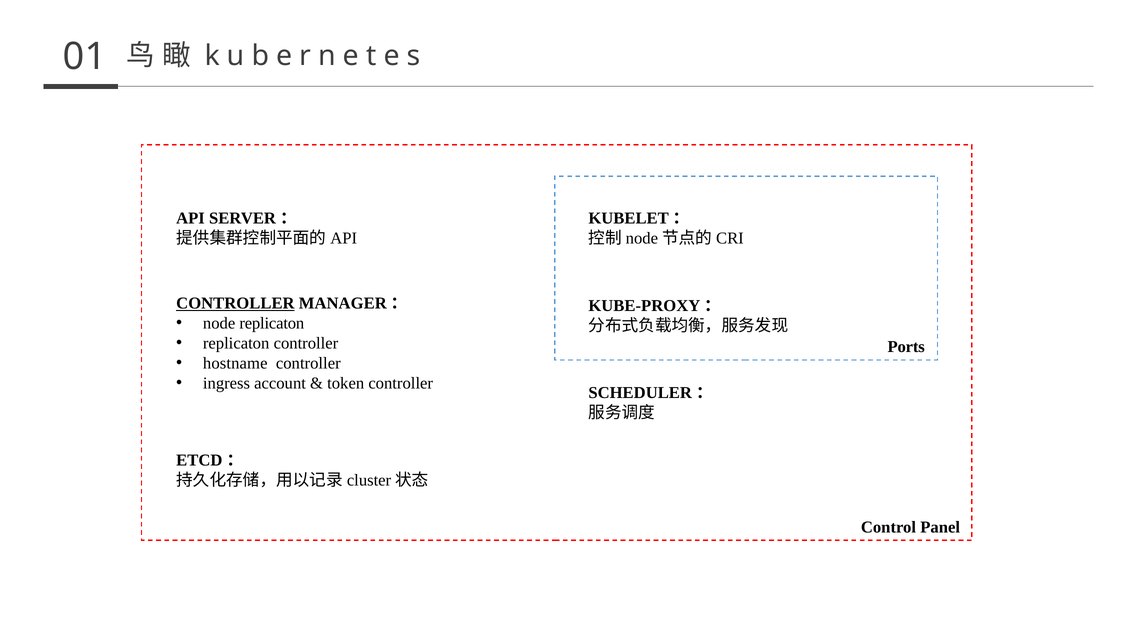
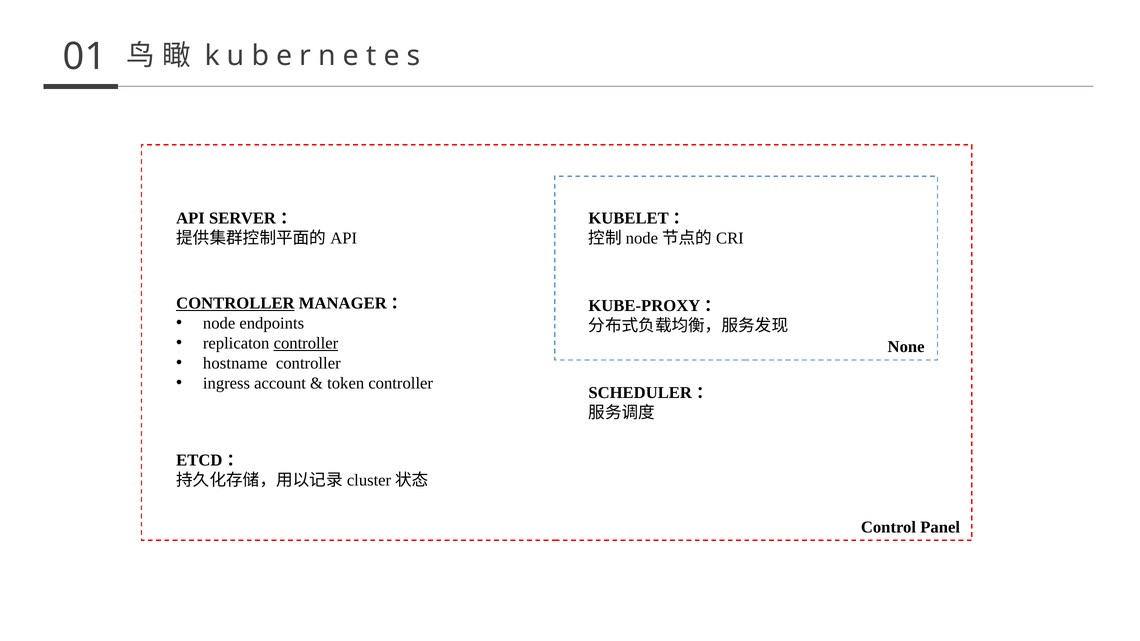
node replicaton: replicaton -> endpoints (272, 323)
controller underline: none -> present (306, 343)
Ports: Ports -> None (906, 347)
